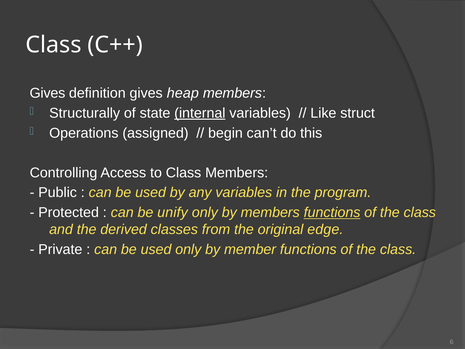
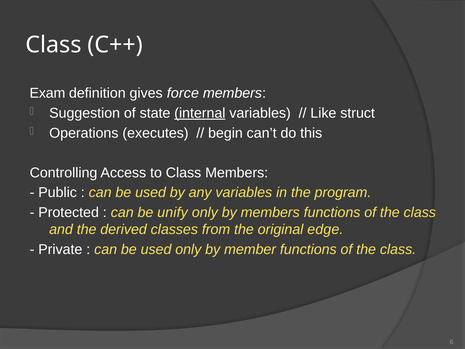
Gives: Gives -> Exam (47, 93)
heap: heap -> force (183, 93)
Structurally: Structurally -> Suggestion (85, 113)
assigned: assigned -> executes (155, 133)
functions underline: present -> none (332, 212)
